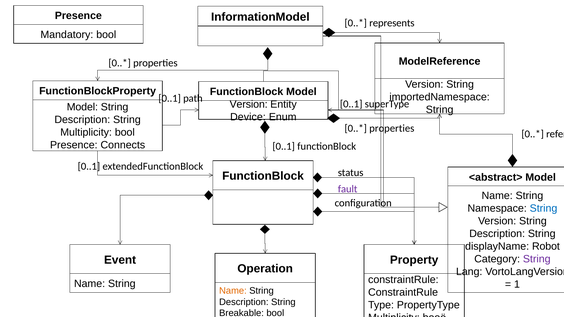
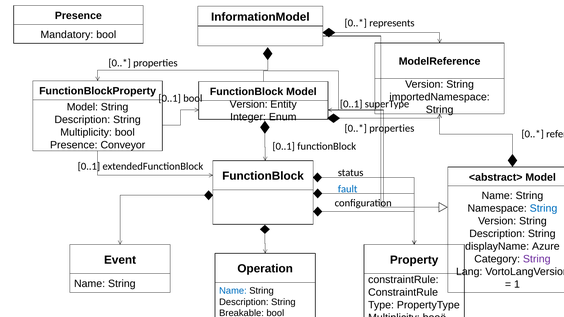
0..1 path: path -> bool (193, 98)
Device: Device -> Integer (248, 117)
Connects: Connects -> Conveyor (123, 145)
fault colour: purple -> blue (348, 189)
Robot: Robot -> Azure (546, 247)
Name colour: orange -> blue (233, 291)
